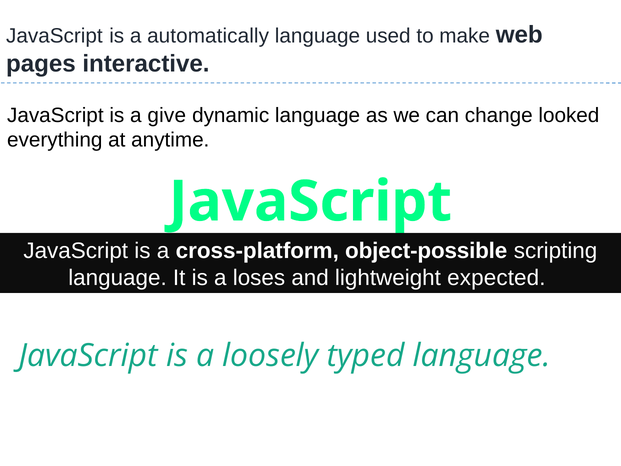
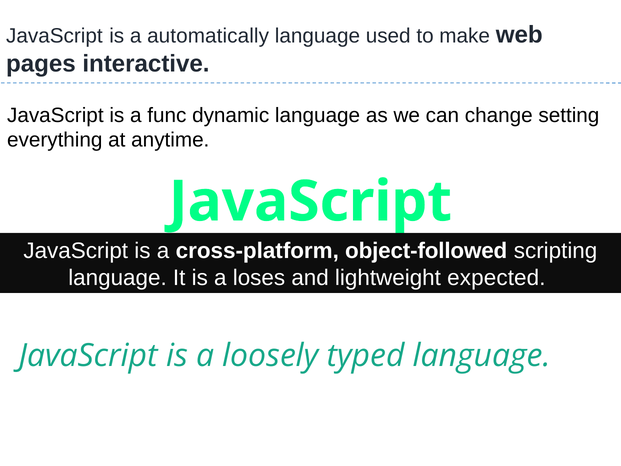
give: give -> func (167, 115)
looked: looked -> setting (569, 115)
object-possible: object-possible -> object-followed (426, 251)
